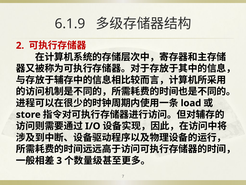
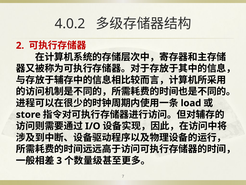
6.1.9: 6.1.9 -> 4.0.2 (70, 24)
